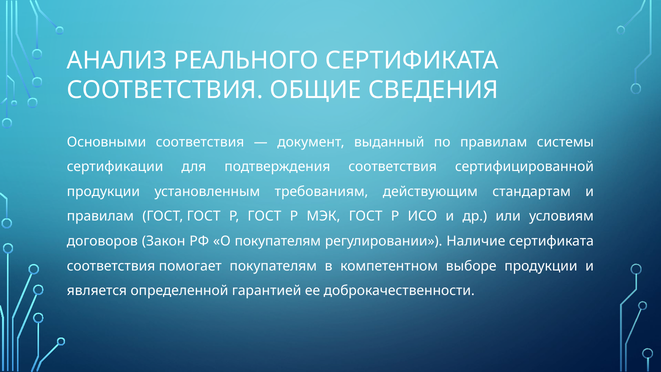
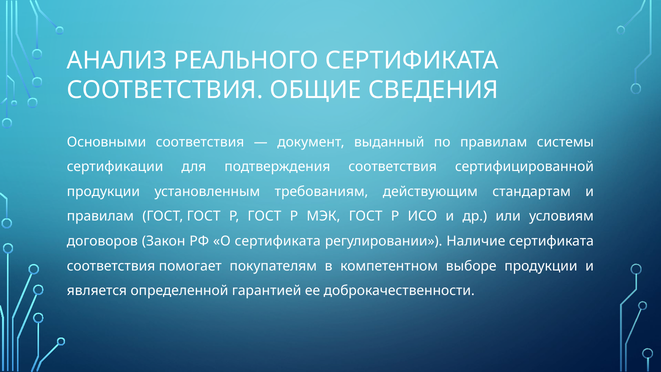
О покупателям: покупателям -> сертификата (278, 241)
